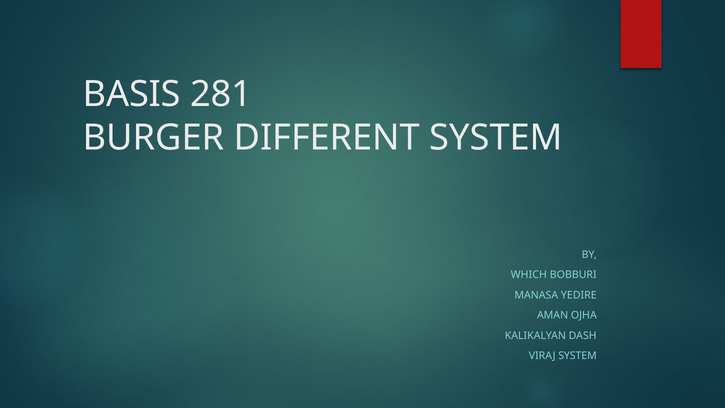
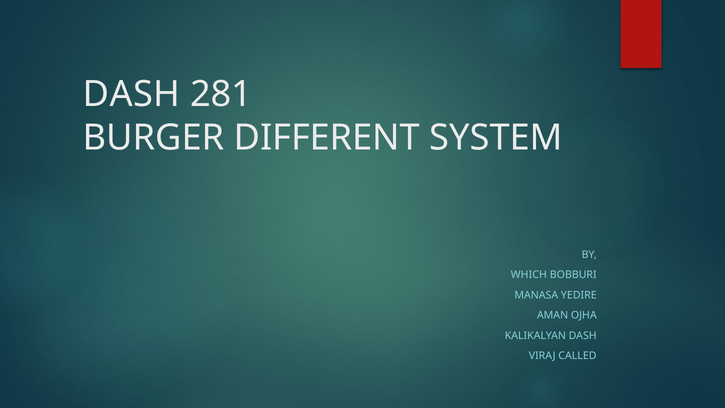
BASIS: BASIS -> DASH (132, 94)
VIRAJ SYSTEM: SYSTEM -> CALLED (577, 356)
